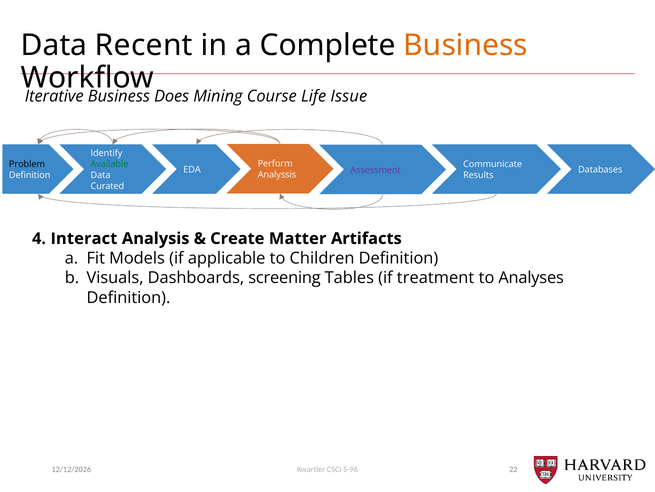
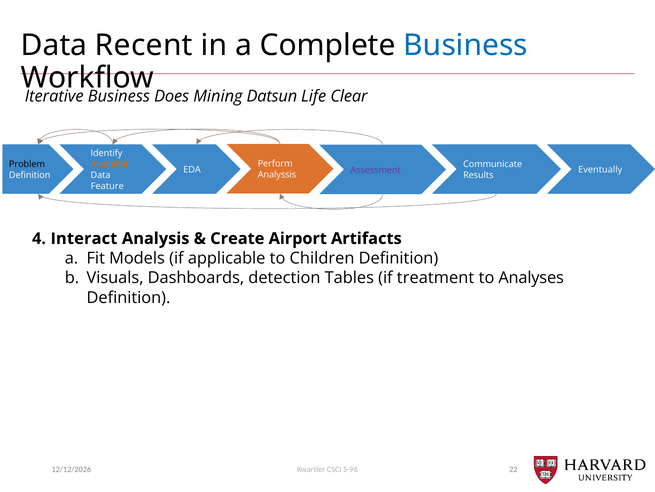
Business colour: orange -> blue (466, 45)
Course: Course -> Datsun (272, 96)
Issue: Issue -> Clear (349, 96)
Available colour: green -> orange (110, 164)
Databases: Databases -> Eventually (600, 169)
Curated: Curated -> Feature (107, 186)
Matter: Matter -> Airport (298, 238)
screening: screening -> detection (284, 278)
